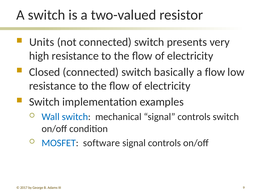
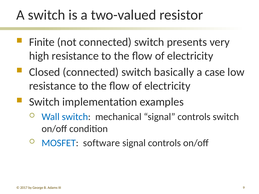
Units: Units -> Finite (42, 42)
a flow: flow -> case (215, 72)
